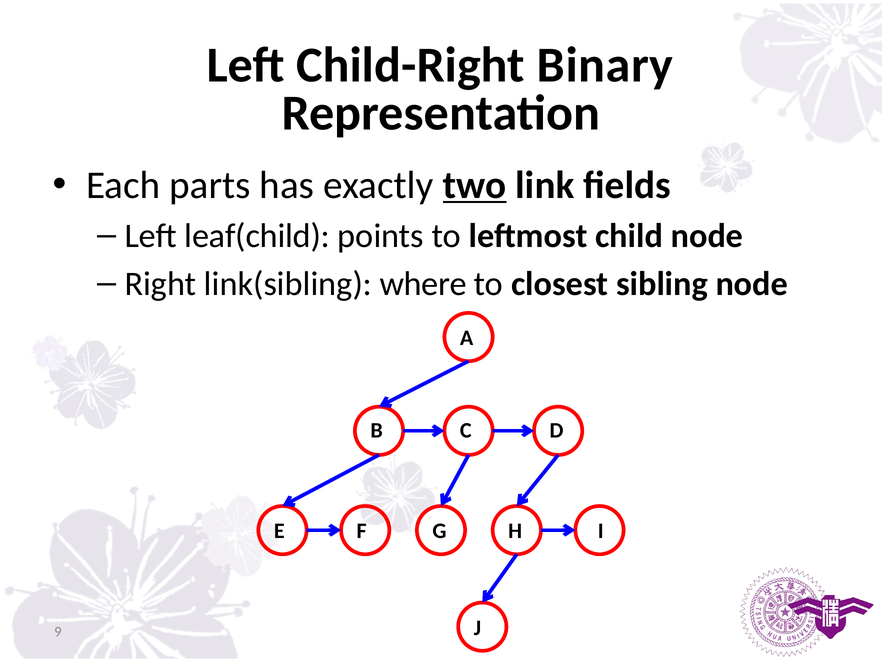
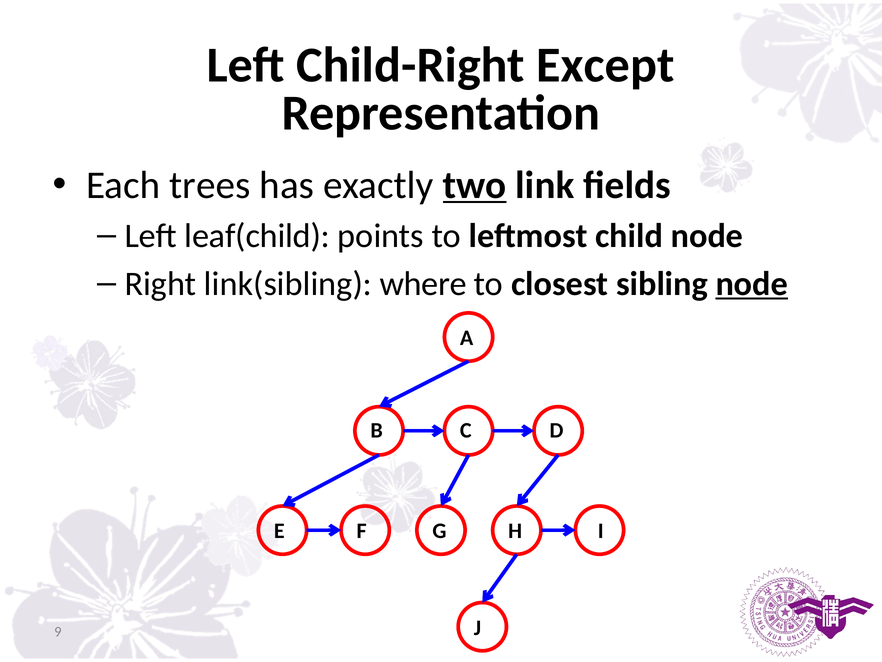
Binary: Binary -> Except (605, 65)
parts: parts -> trees (210, 185)
node underline: none -> present (752, 284)
